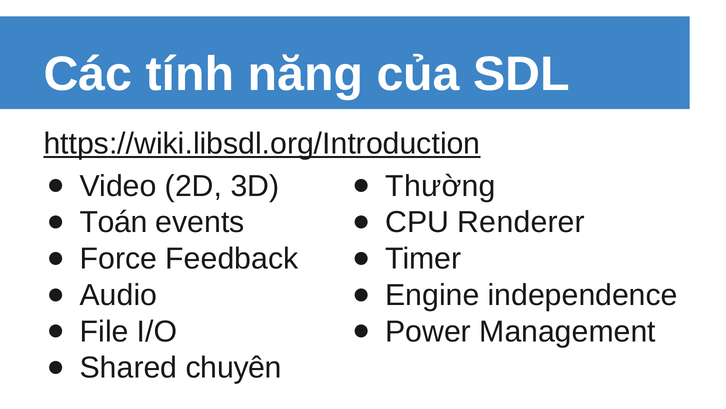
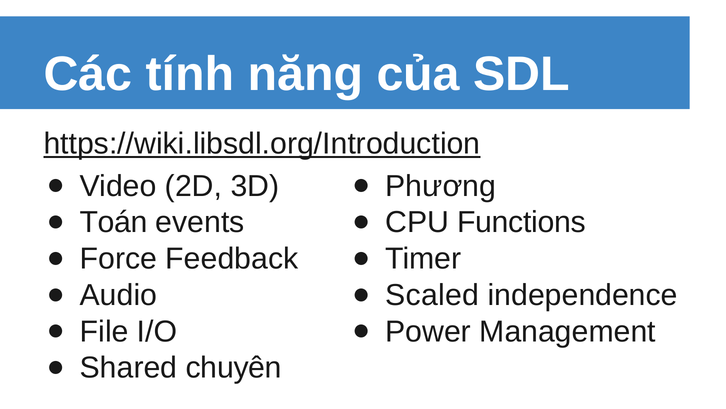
Thường: Thường -> Phương (441, 186)
Renderer: Renderer -> Functions (521, 222)
Engine: Engine -> Scaled (432, 295)
